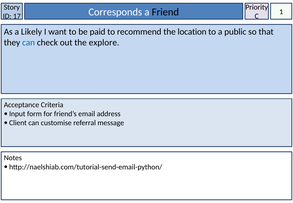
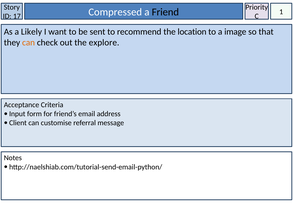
Corresponds: Corresponds -> Compressed (115, 12)
paid: paid -> sent (98, 32)
public: public -> image (235, 32)
can colour: blue -> orange (29, 43)
